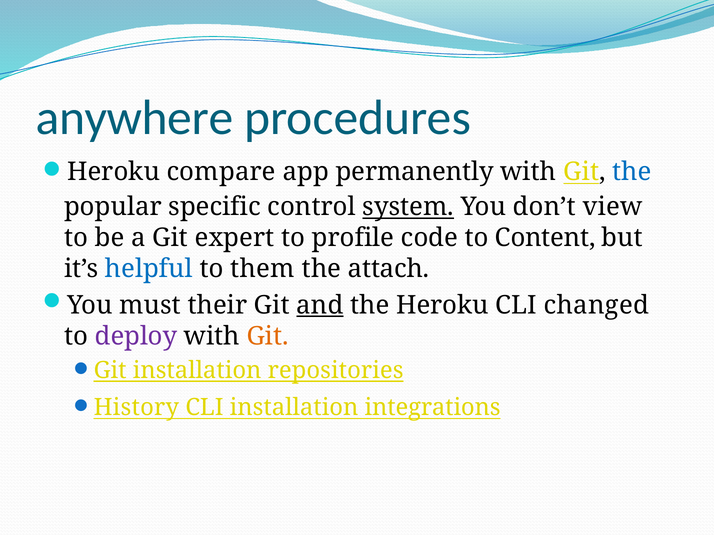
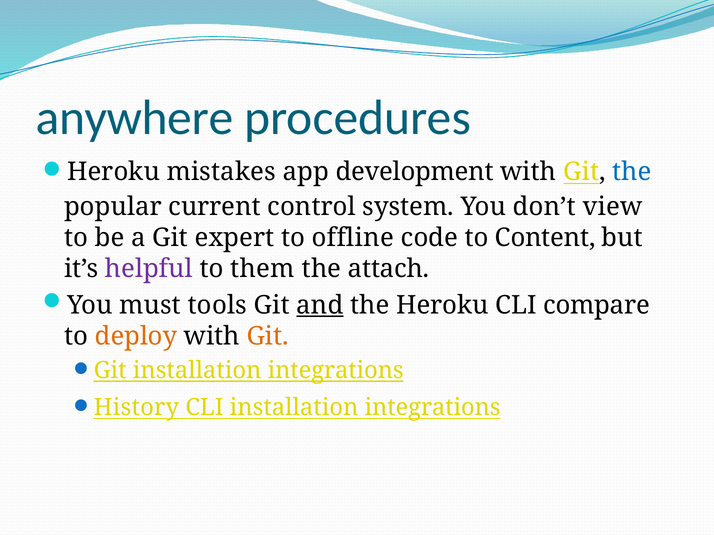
compare: compare -> mistakes (221, 172)
permanently: permanently -> development (415, 172)
specific: specific -> current (215, 207)
system underline: present -> none (408, 207)
profile: profile -> offline (353, 238)
helpful colour: blue -> purple (149, 269)
their: their -> tools (217, 305)
changed: changed -> compare (597, 305)
deploy colour: purple -> orange (136, 336)
Git installation repositories: repositories -> integrations (336, 371)
